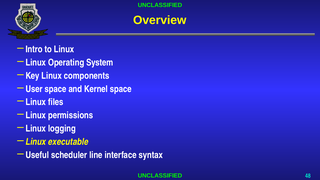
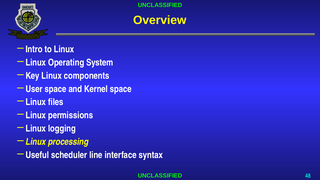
executable: executable -> processing (68, 142)
